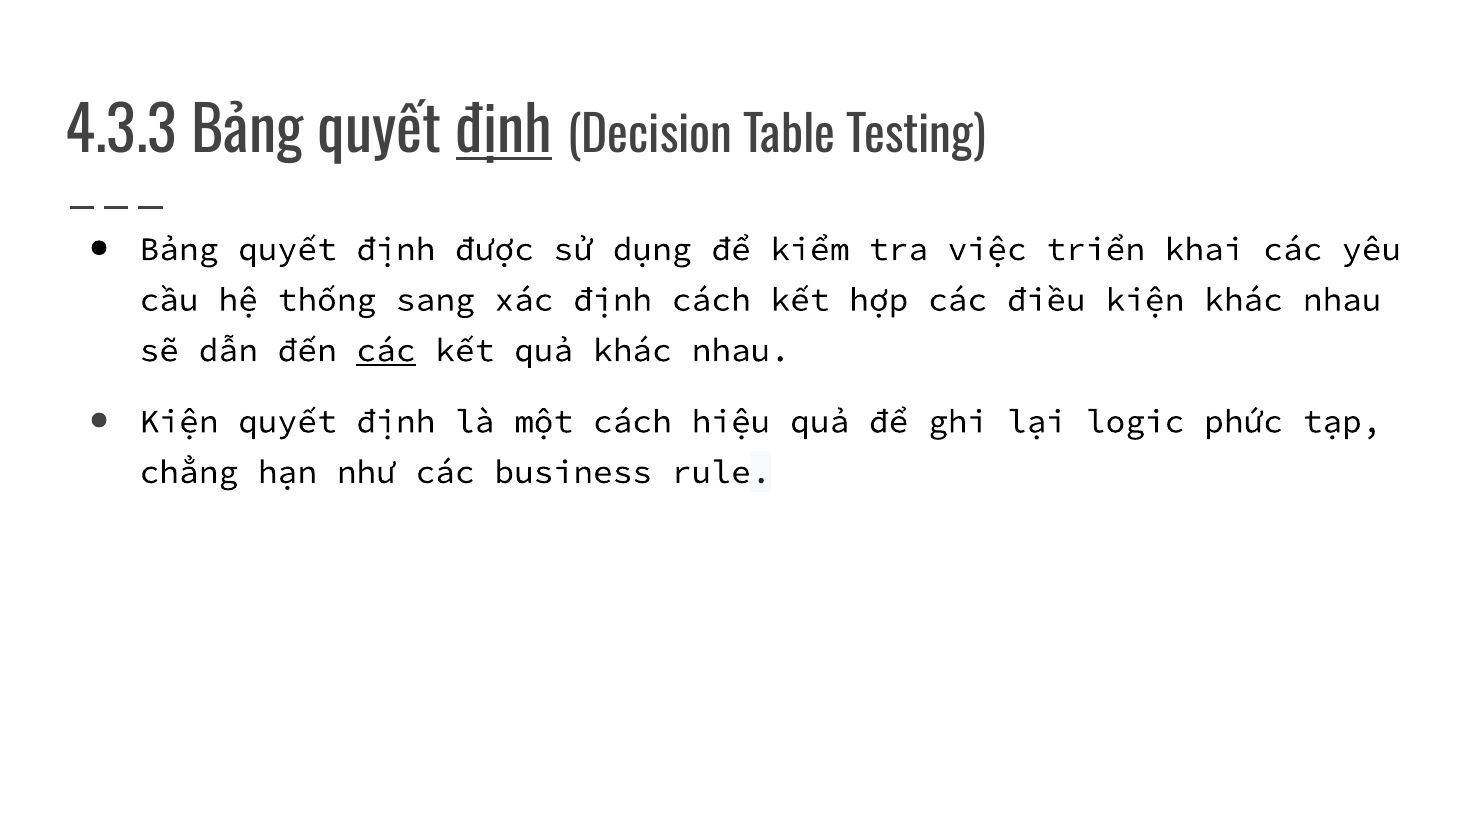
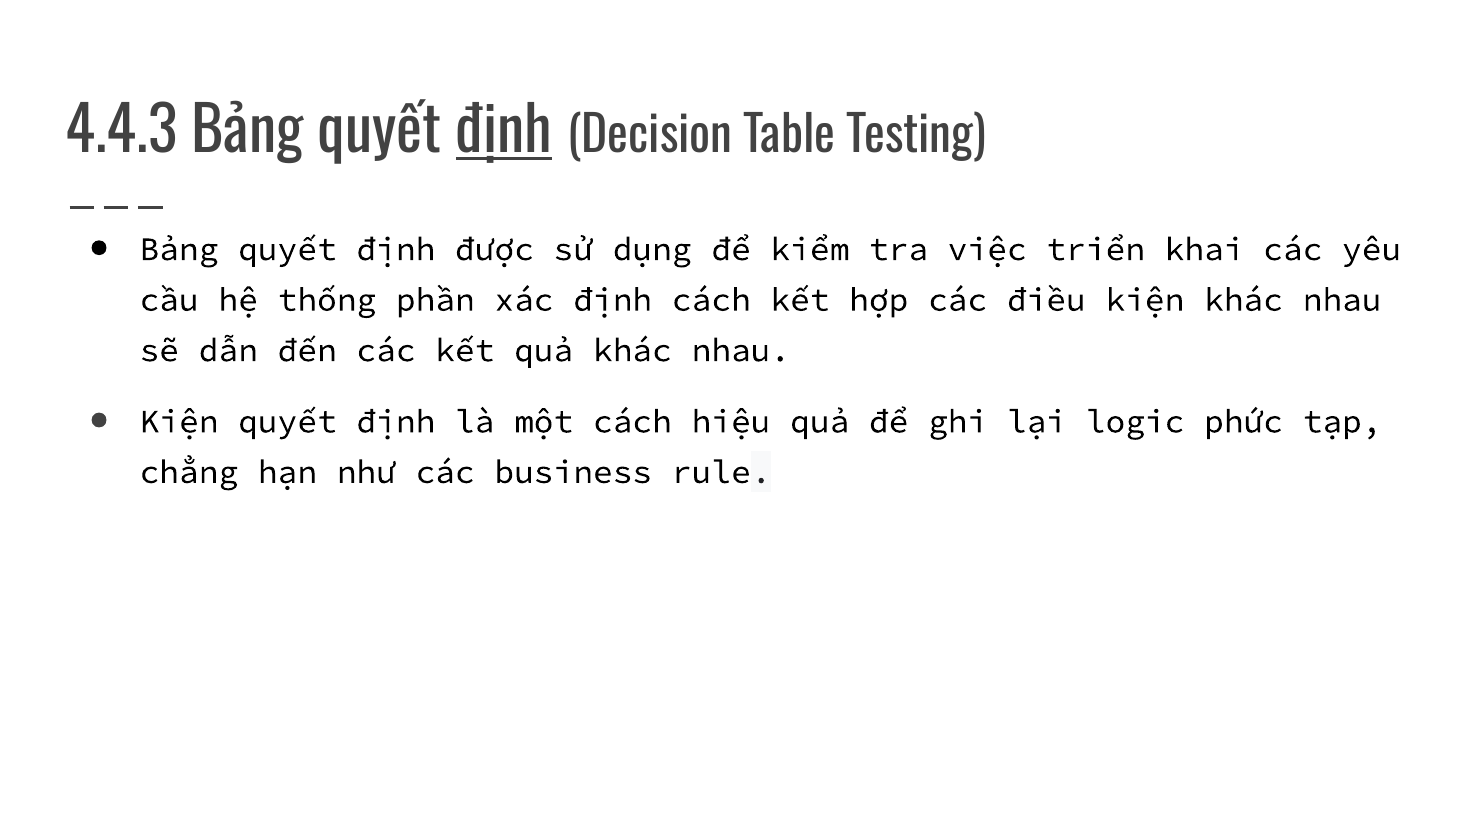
4.3.3: 4.3.3 -> 4.4.3 (121, 132)
sang: sang -> phần (435, 300)
các underline: present -> none (386, 350)
